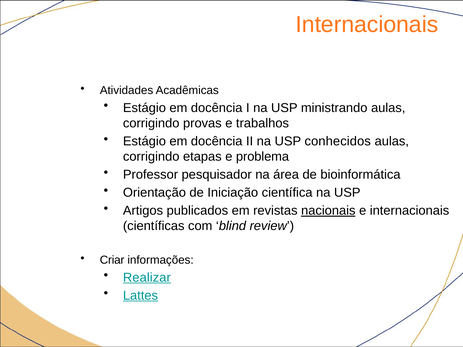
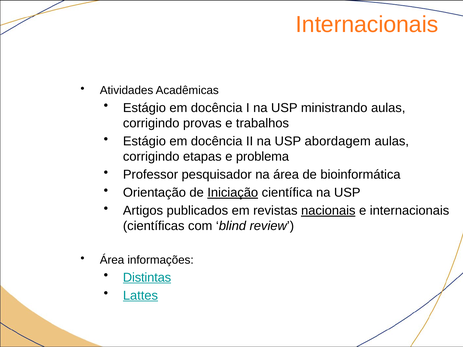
conhecidos: conhecidos -> abordagem (338, 141)
Iniciação underline: none -> present (233, 193)
Criar: Criar -> Área (112, 260)
Realizar: Realizar -> Distintas (147, 278)
